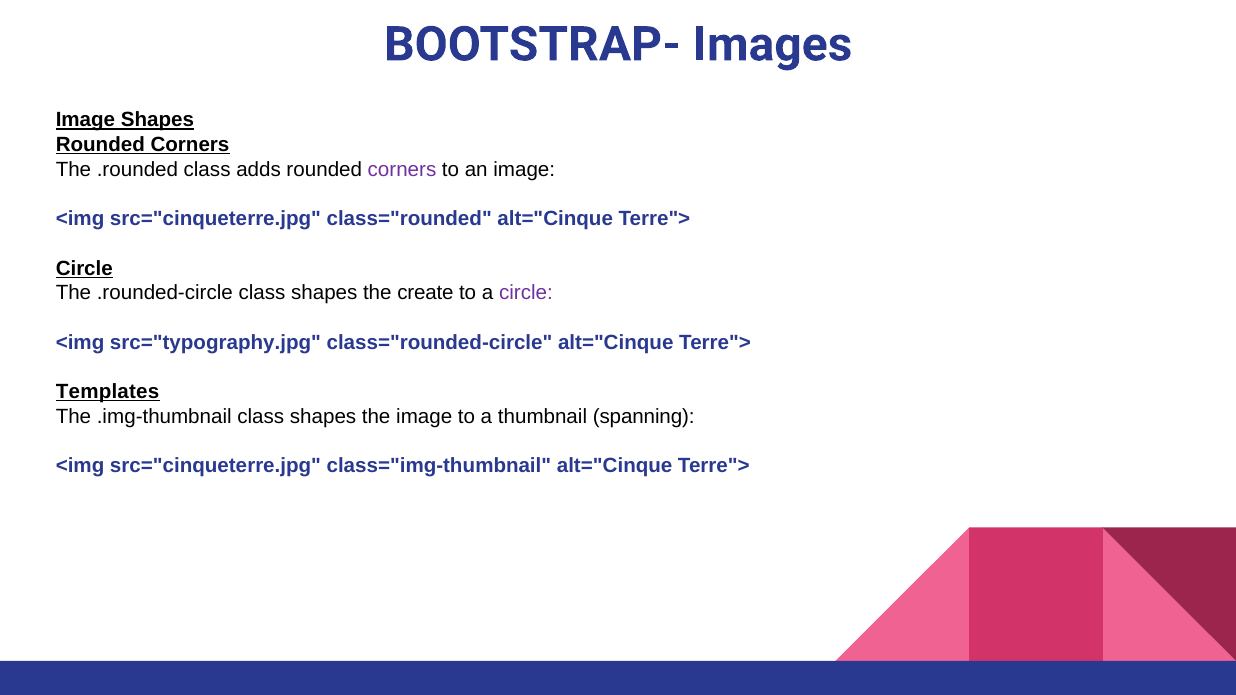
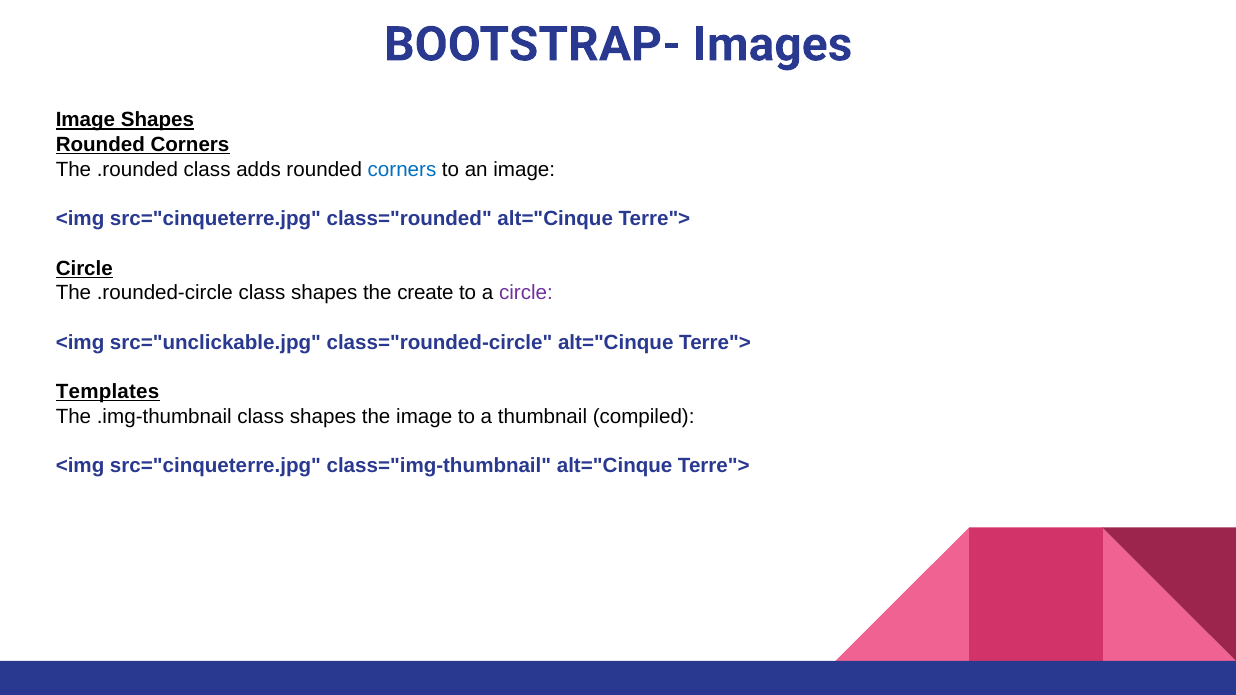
corners colour: purple -> blue (402, 169)
src="typography.jpg: src="typography.jpg -> src="unclickable.jpg (215, 342)
spanning: spanning -> compiled (644, 417)
